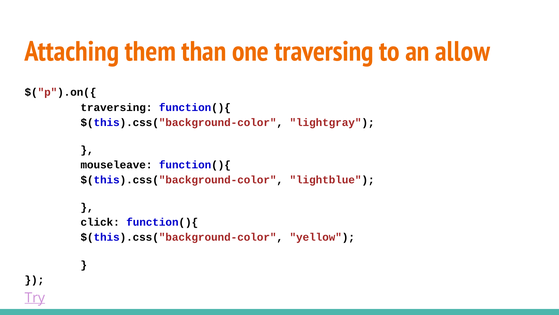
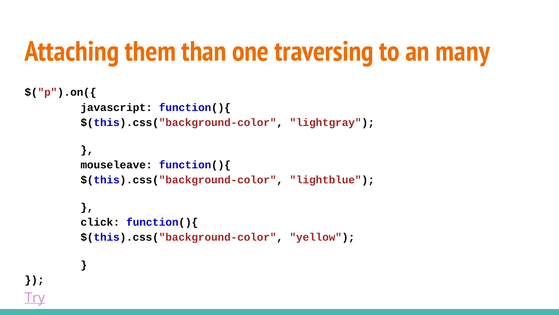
allow: allow -> many (463, 52)
traversing: traversing -> javascript (116, 107)
